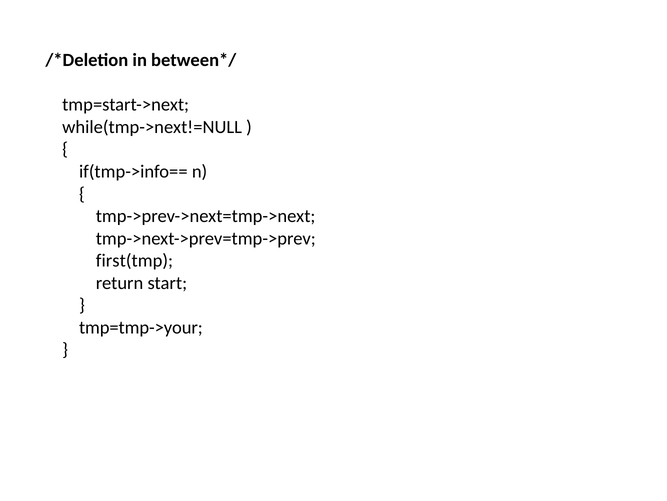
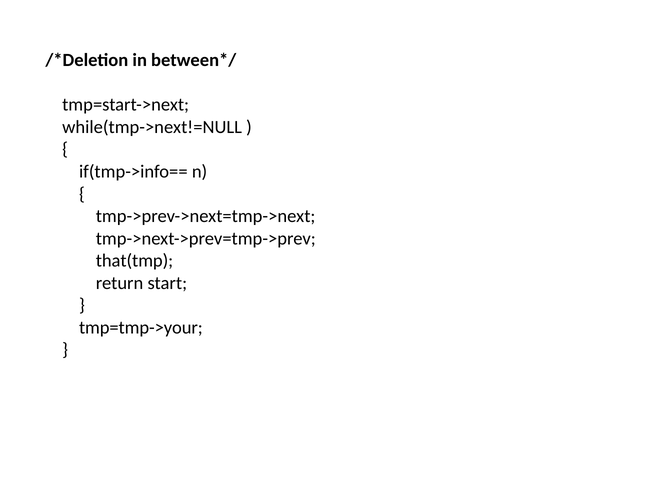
first(tmp: first(tmp -> that(tmp (134, 260)
